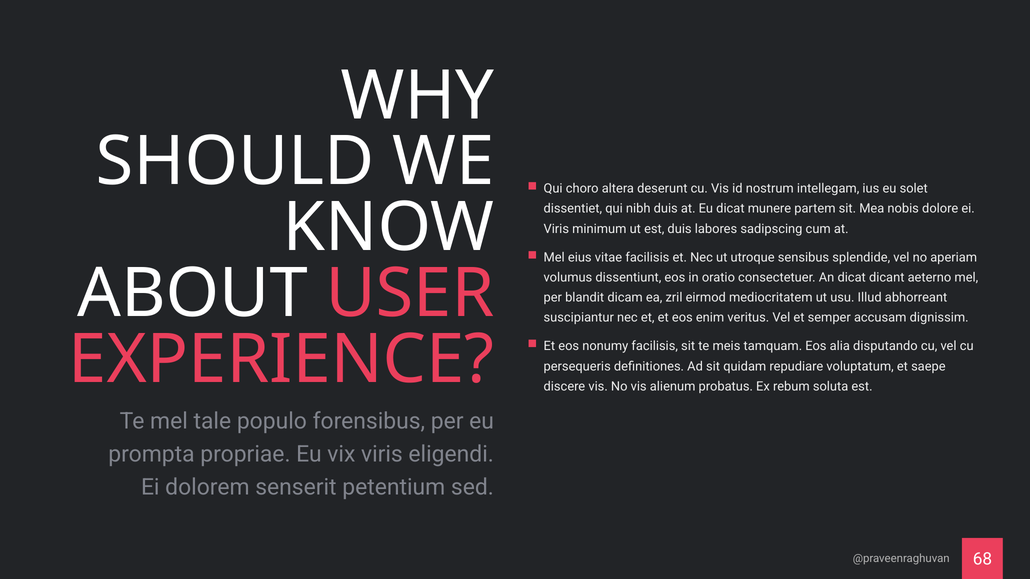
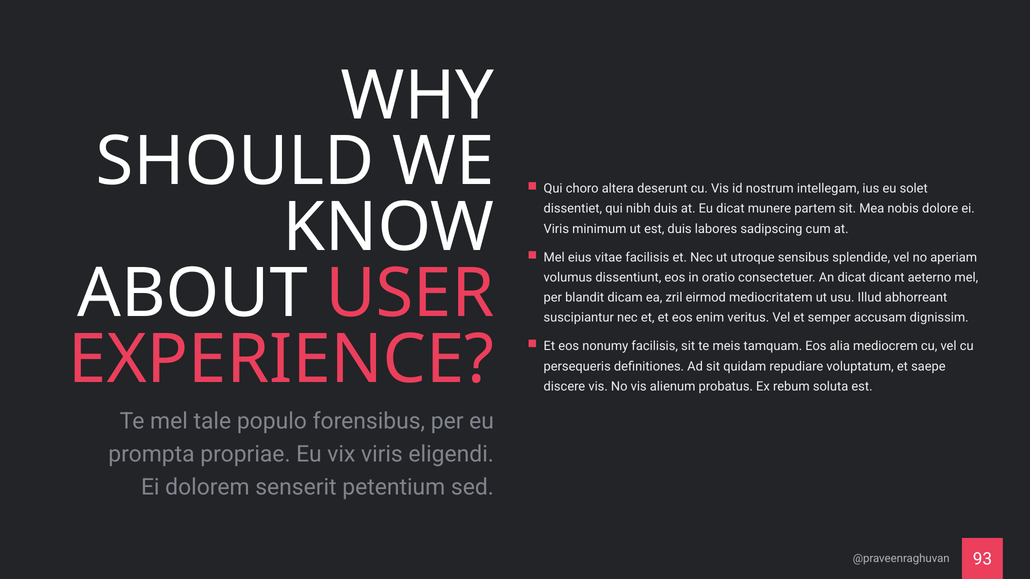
disputando: disputando -> mediocrem (885, 346)
68: 68 -> 93 (982, 559)
